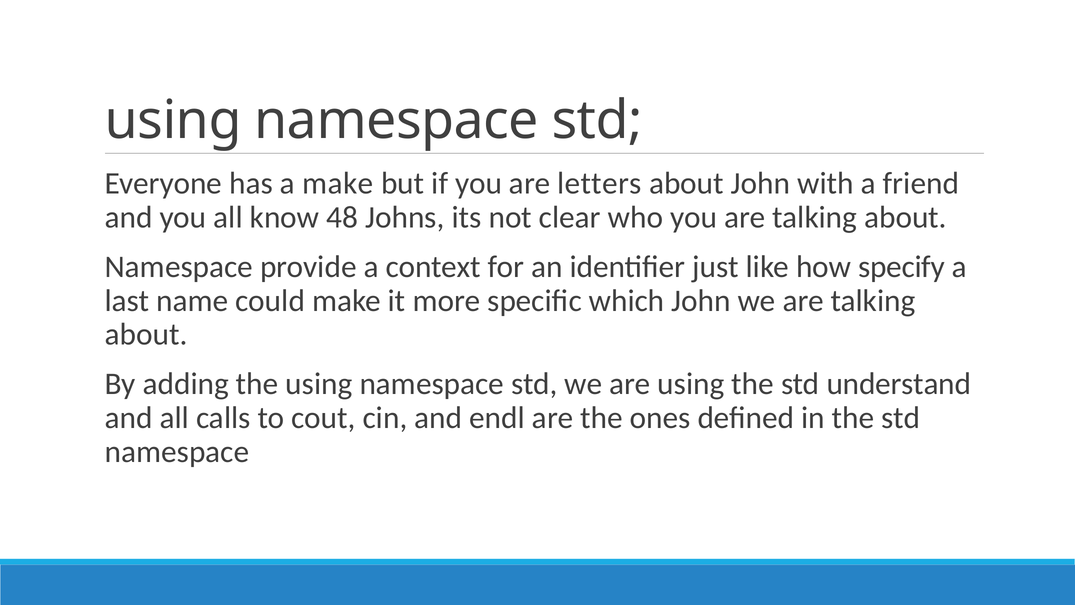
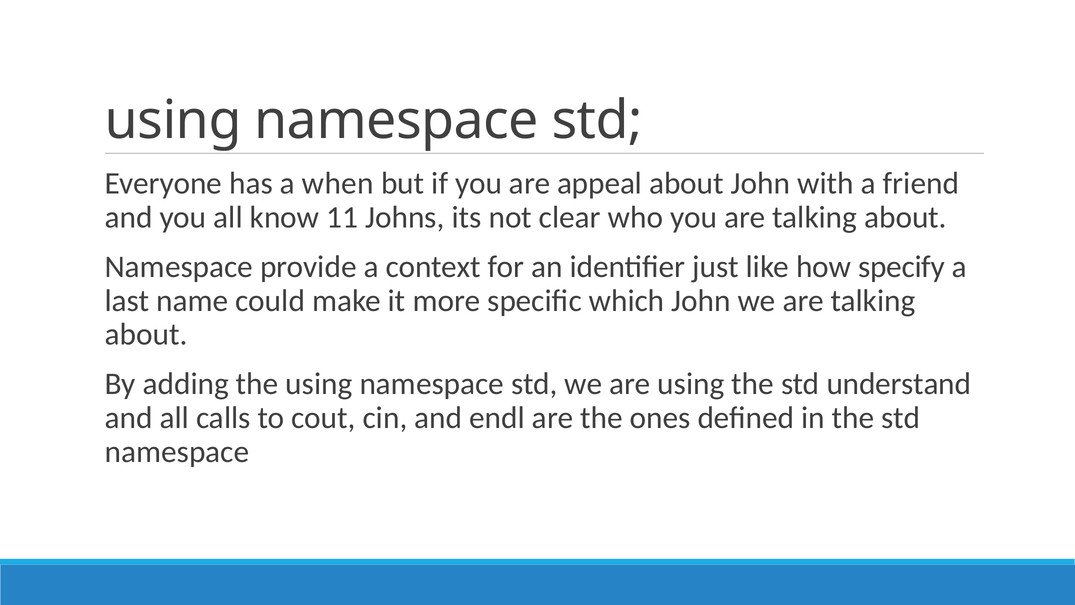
a make: make -> when (338, 183)
letters: letters -> appeal (600, 183)
48: 48 -> 11 (342, 217)
